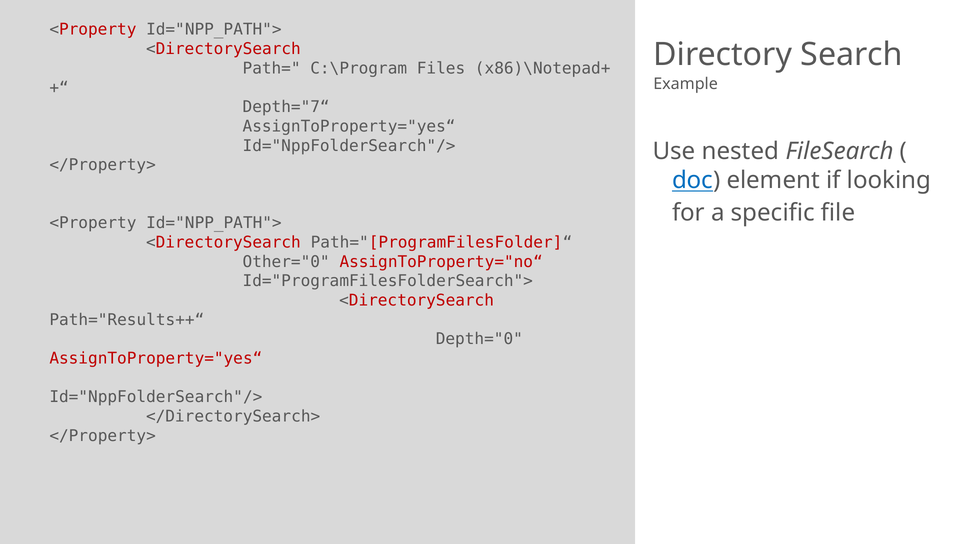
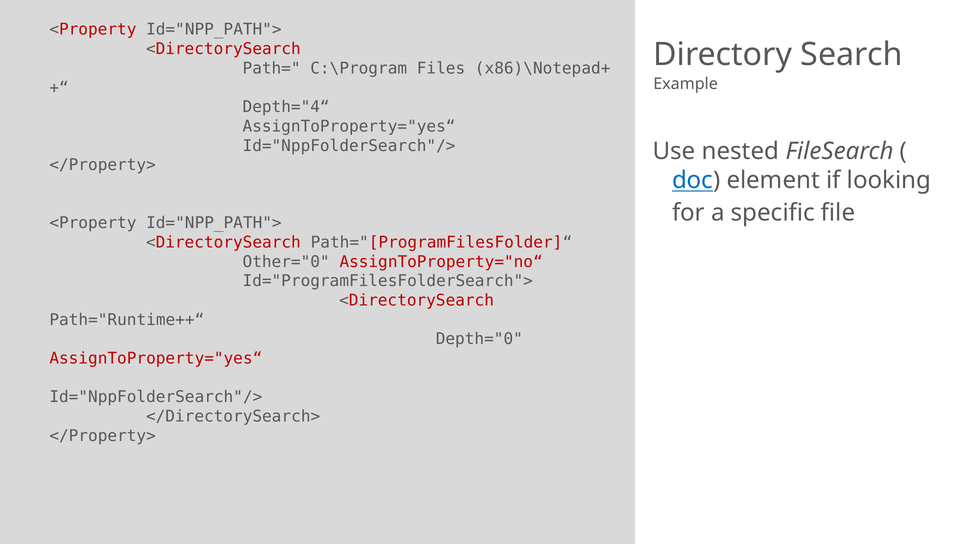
Depth="7“: Depth="7“ -> Depth="4“ (286, 107)
Path="Results++“: Path="Results++“ -> Path="Runtime++“ (127, 319)
